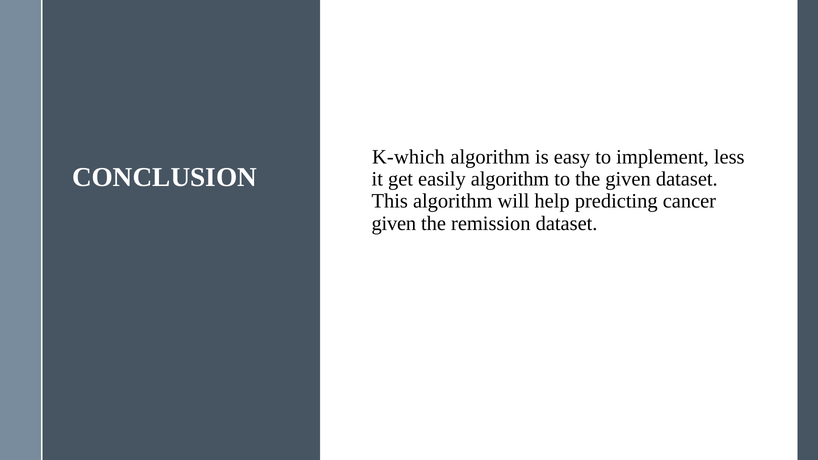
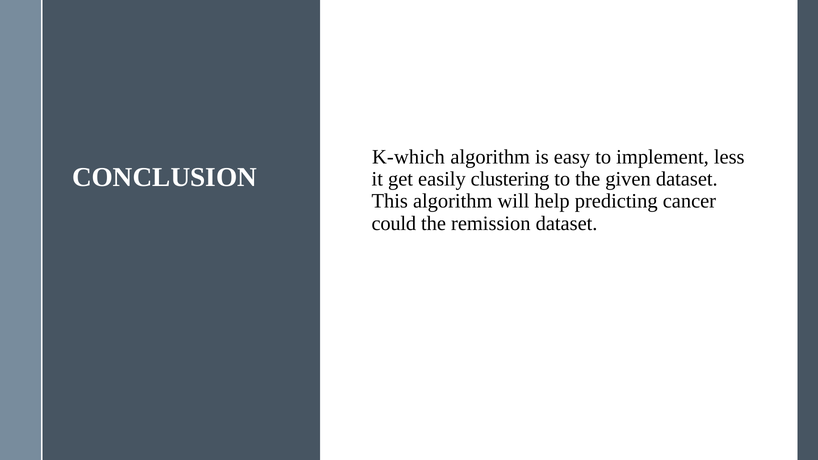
easily algorithm: algorithm -> clustering (510, 179)
given: given -> could (394, 223)
